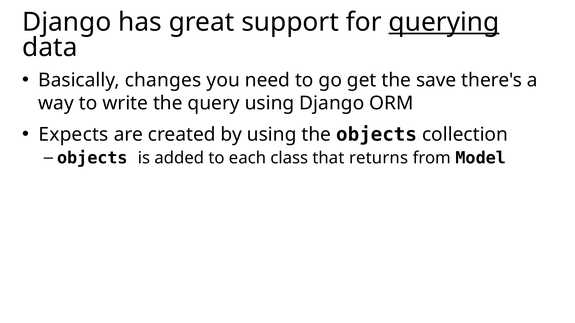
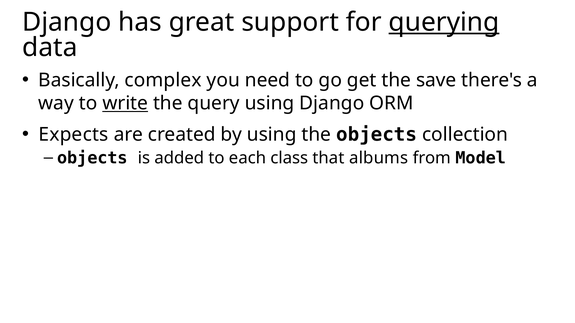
changes: changes -> complex (163, 80)
write underline: none -> present (125, 103)
returns: returns -> albums (379, 158)
